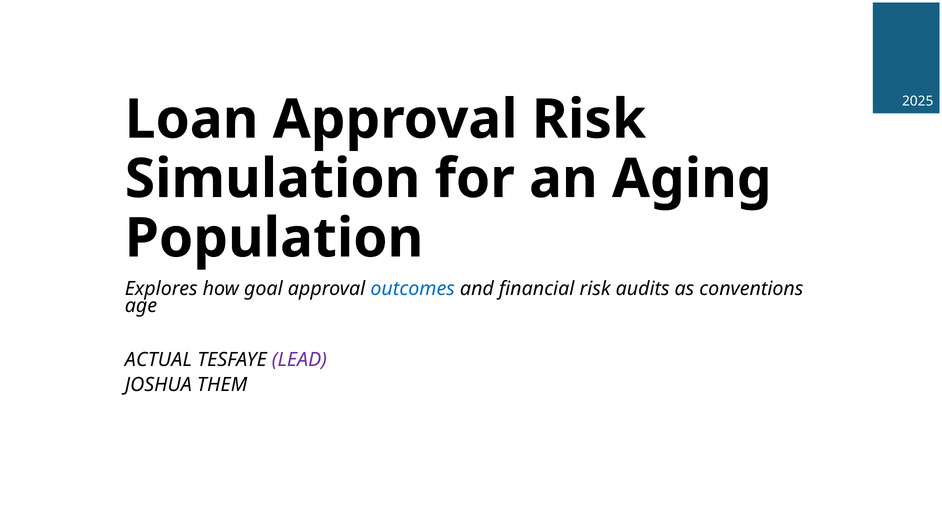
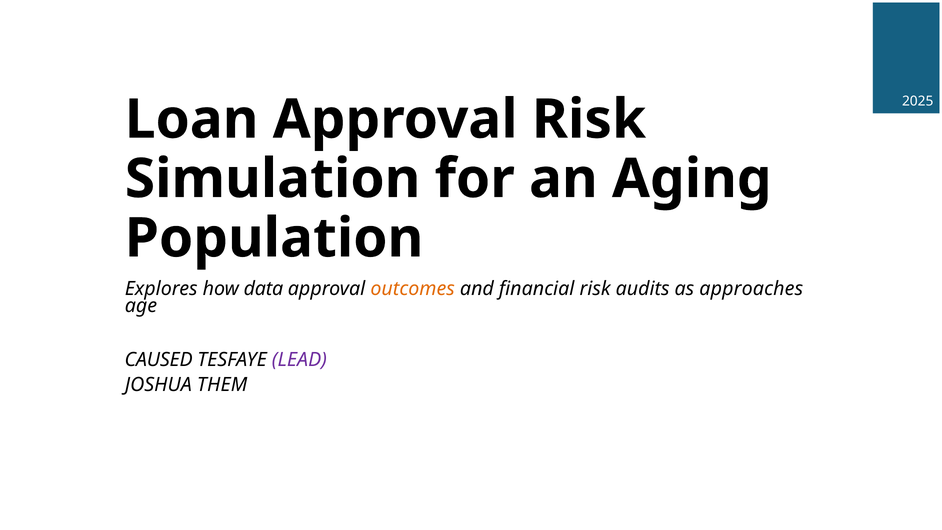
goal: goal -> data (263, 289)
outcomes colour: blue -> orange (413, 289)
conventions: conventions -> approaches (751, 289)
ACTUAL: ACTUAL -> CAUSED (159, 360)
